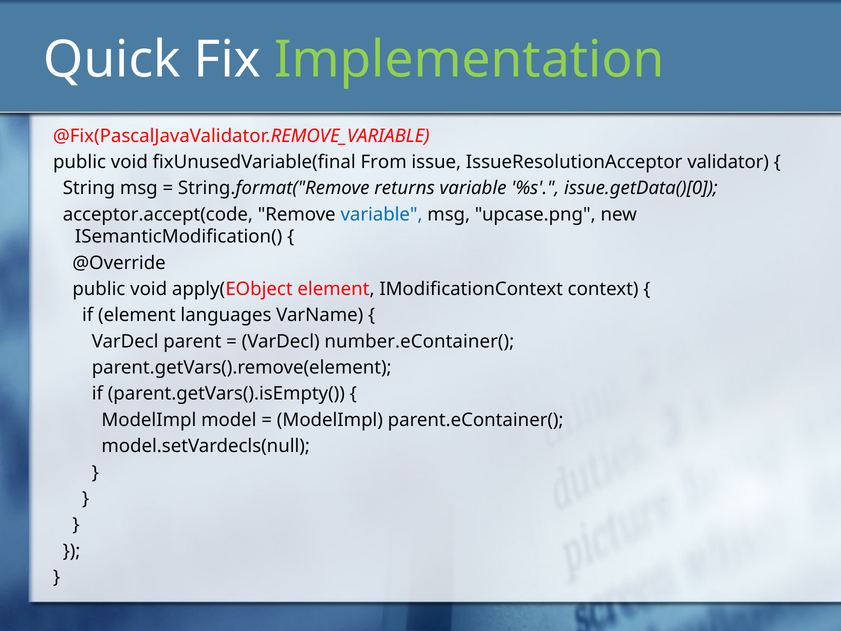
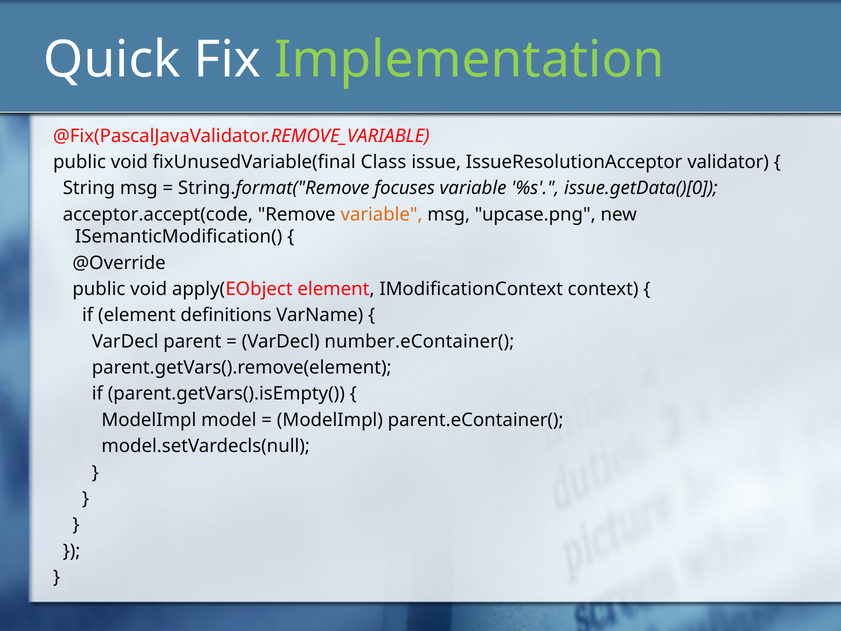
From: From -> Class (384, 162)
returns: returns -> focuses (405, 188)
variable colour: blue -> orange (382, 214)
languages: languages -> definitions (226, 315)
